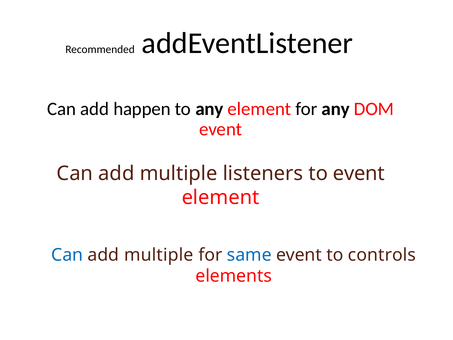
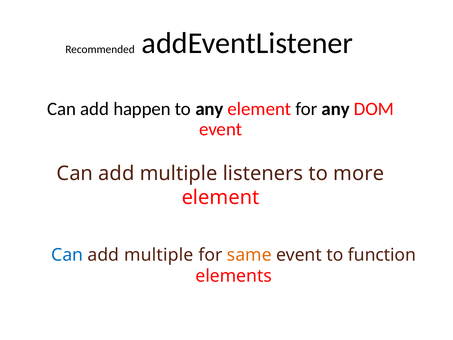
to event: event -> more (359, 173)
same colour: blue -> orange (249, 255)
controls: controls -> function (382, 255)
